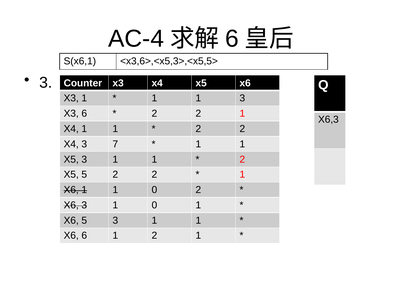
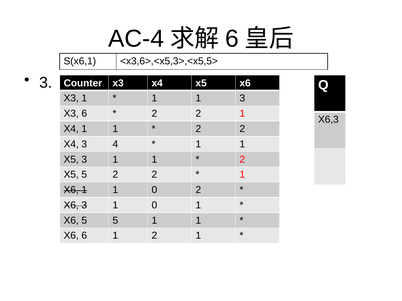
7: 7 -> 4 (115, 144)
5 3: 3 -> 5 (115, 221)
